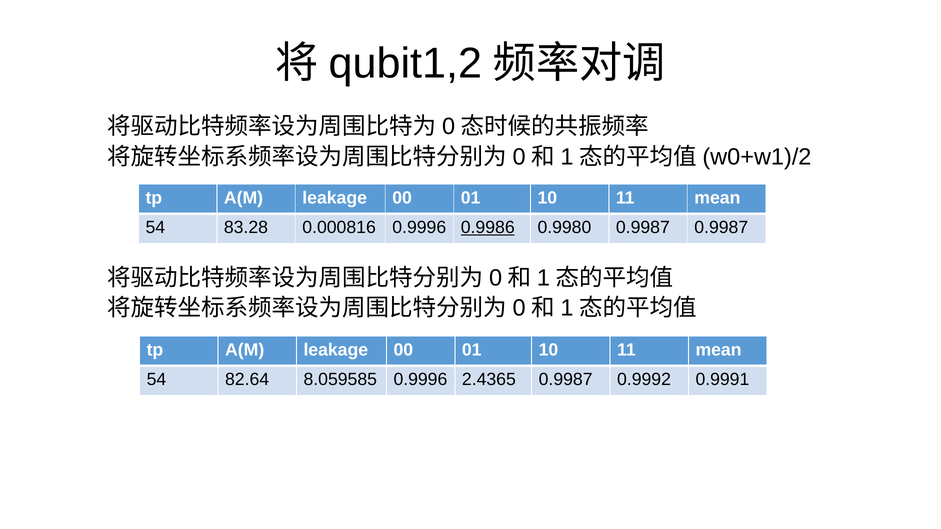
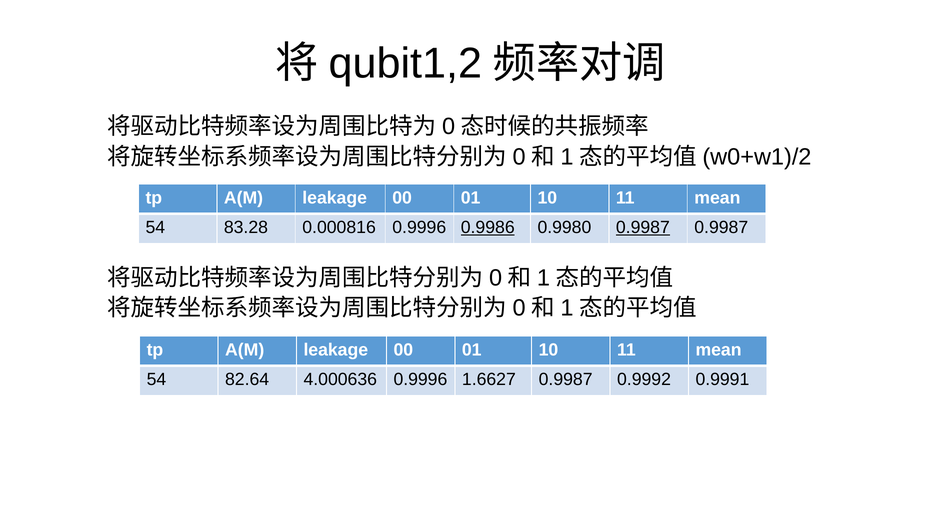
0.9987 underline: none -> present (643, 228)
8.059585: 8.059585 -> 4.000636 (340, 380)
2.4365: 2.4365 -> 1.6627 (489, 380)
